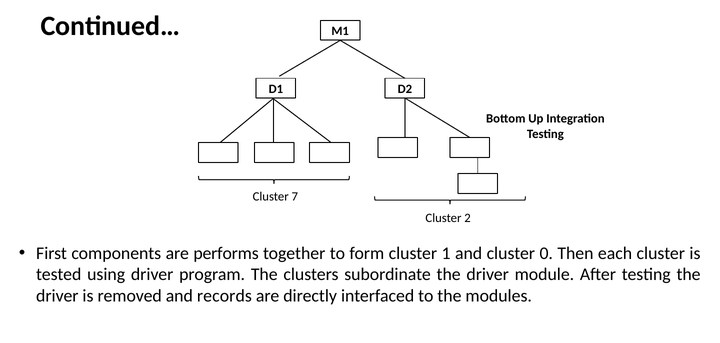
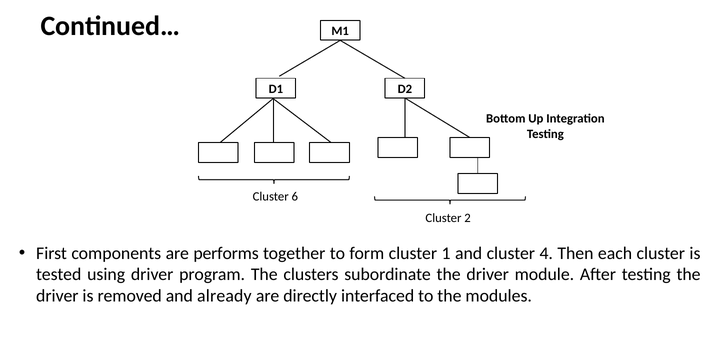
7: 7 -> 6 (295, 197)
0: 0 -> 4 (546, 253)
records: records -> already (224, 296)
